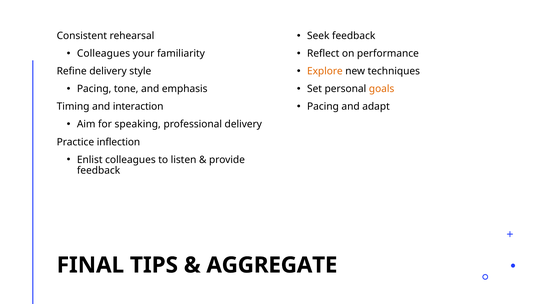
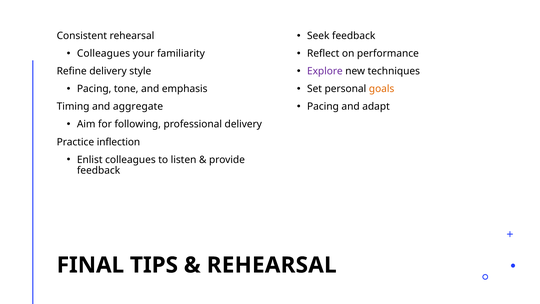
Explore colour: orange -> purple (325, 71)
interaction: interaction -> aggregate (138, 107)
speaking: speaking -> following (138, 124)
AGGREGATE: AGGREGATE -> REHEARSAL (272, 265)
